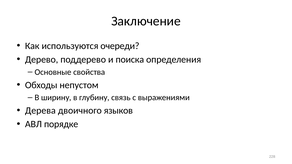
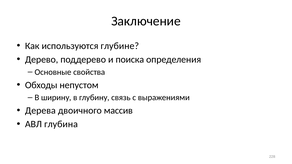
очереди: очереди -> глубине (120, 46)
языков: языков -> массив (118, 111)
порядке: порядке -> глубина (61, 124)
